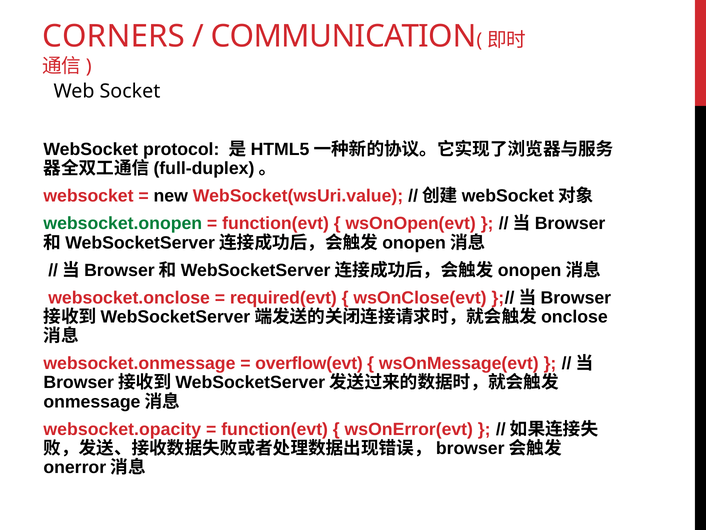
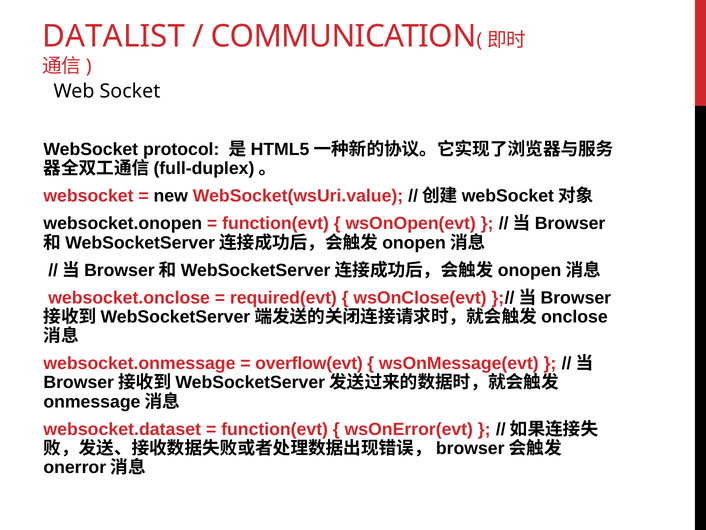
CORNERS: CORNERS -> DATALIST (114, 36)
websocket.onopen colour: green -> black (123, 223)
websocket.opacity: websocket.opacity -> websocket.dataset (122, 429)
